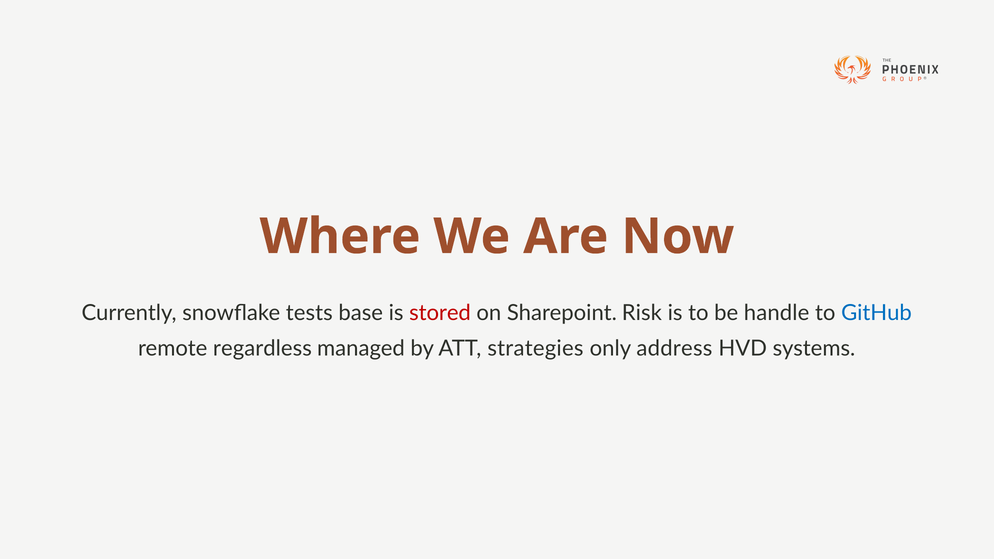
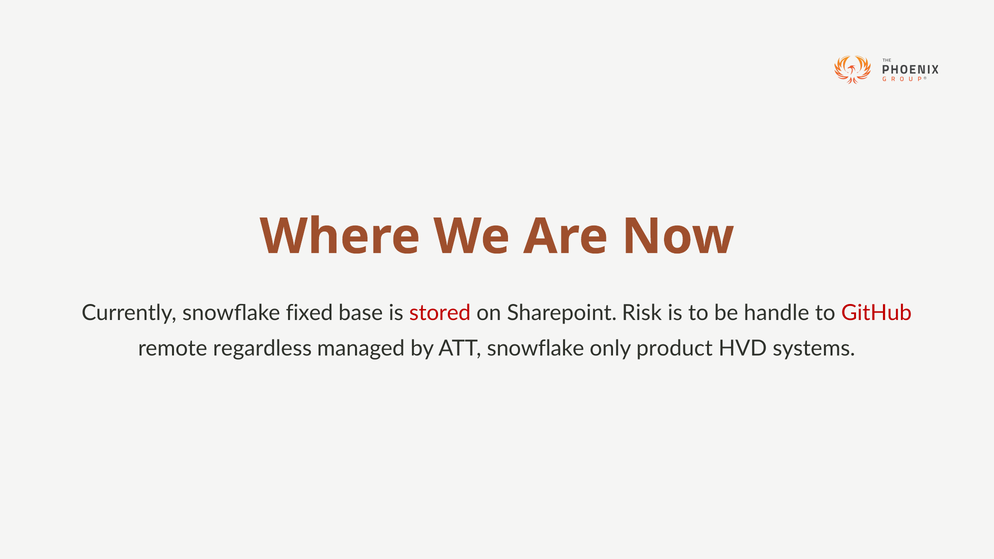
tests: tests -> fixed (309, 313)
GitHub colour: blue -> red (876, 313)
ATT strategies: strategies -> snowflake (536, 348)
address: address -> product (675, 348)
